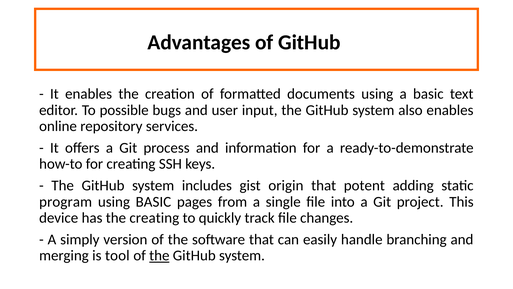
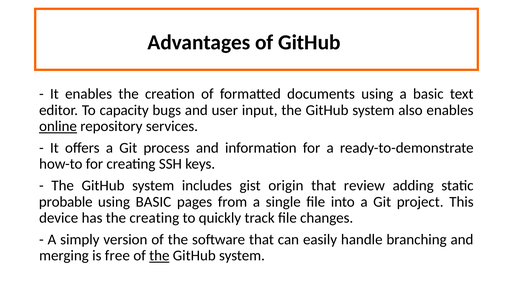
possible: possible -> capacity (124, 110)
online underline: none -> present (58, 126)
potent: potent -> review (364, 185)
program: program -> probable (66, 201)
tool: tool -> free (117, 255)
